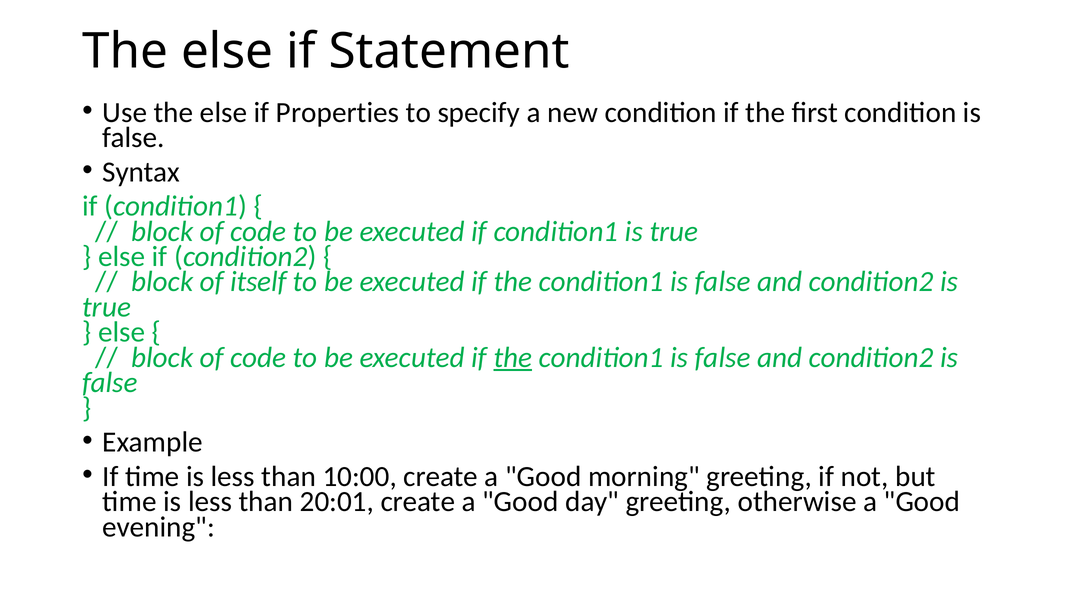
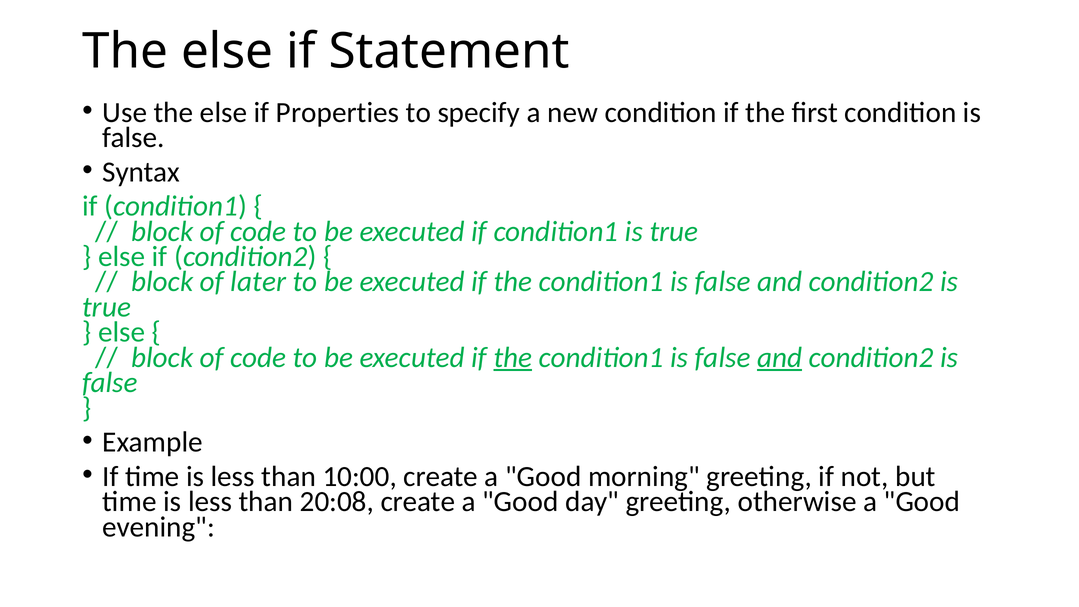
itself: itself -> later (258, 282)
and underline: none -> present (780, 358)
20:01: 20:01 -> 20:08 (337, 502)
